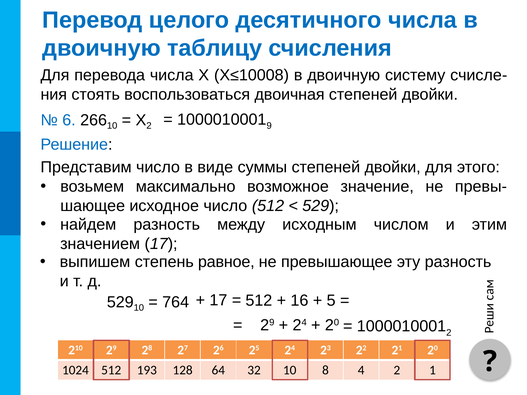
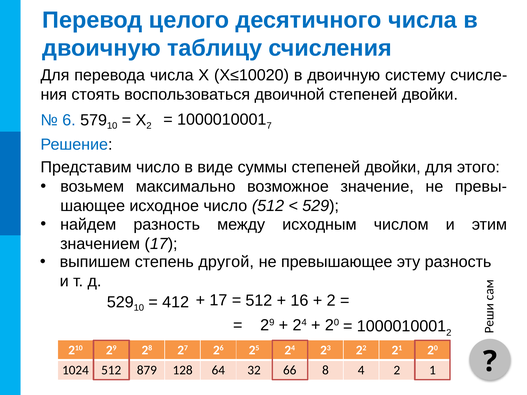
X≤10008: X≤10008 -> X≤10020 (252, 75)
двоичная: двоичная -> двоичной (290, 95)
266: 266 -> 579 (94, 120)
9: 9 -> 7 (269, 126)
равное: равное -> другой (226, 262)
764: 764 -> 412 (176, 302)
5: 5 -> 2 (331, 301)
193: 193 -> 879 (147, 370)
32 10: 10 -> 66 (290, 370)
